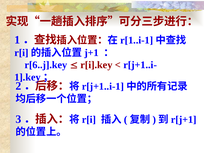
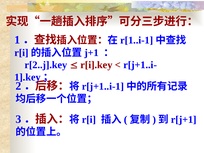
r[6..j].key: r[6..j].key -> r[2..j].key (46, 65)
